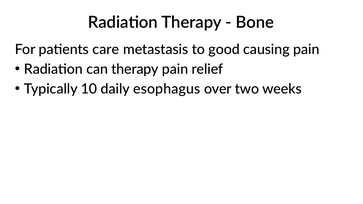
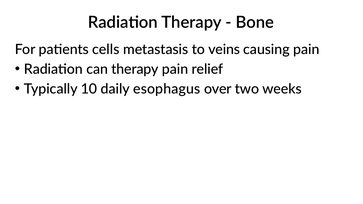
care: care -> cells (106, 49)
good: good -> veins (224, 49)
